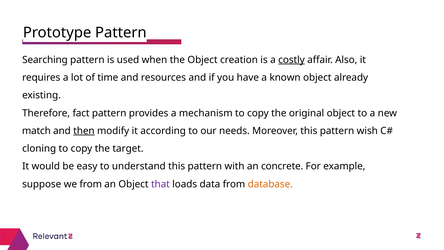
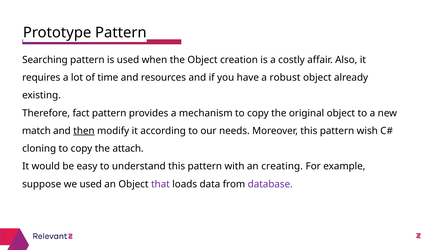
costly underline: present -> none (291, 60)
known: known -> robust (285, 77)
target: target -> attach (128, 148)
concrete: concrete -> creating (282, 166)
we from: from -> used (91, 184)
database colour: orange -> purple (270, 184)
